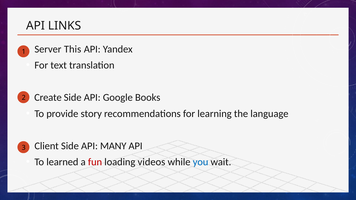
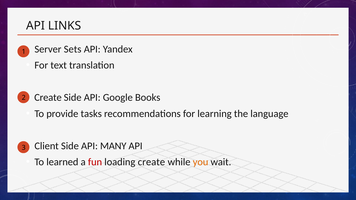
This: This -> Sets (73, 49)
story: story -> tasks (91, 114)
loading videos: videos -> create (151, 162)
you colour: blue -> orange (201, 162)
